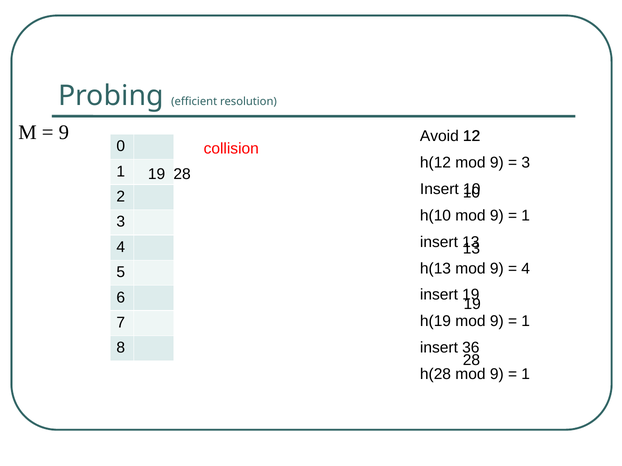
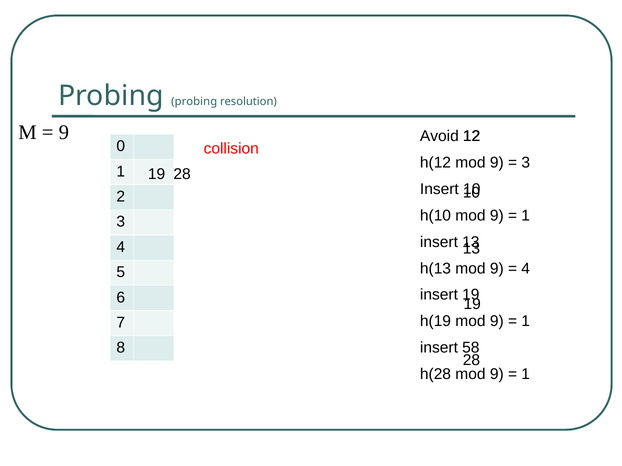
Probing efficient: efficient -> probing (194, 101)
36: 36 -> 58 (471, 348)
